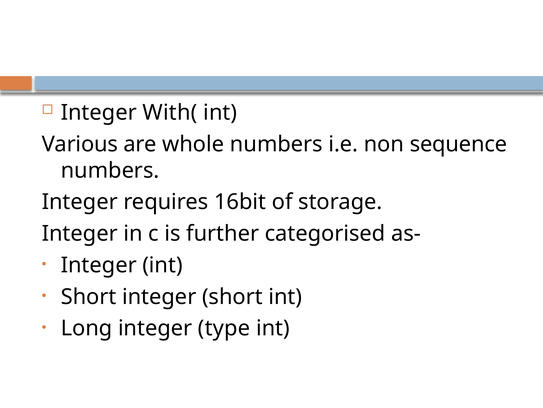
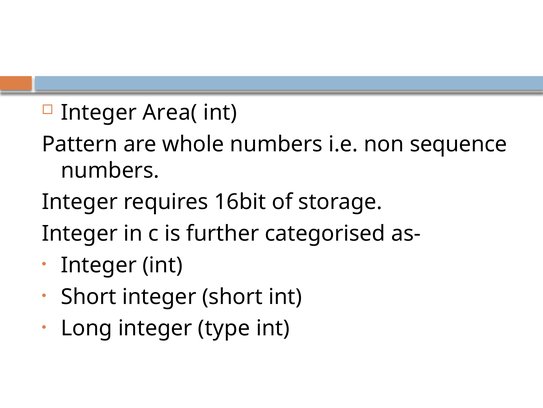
With(: With( -> Area( (170, 112)
Various: Various -> Pattern (80, 144)
